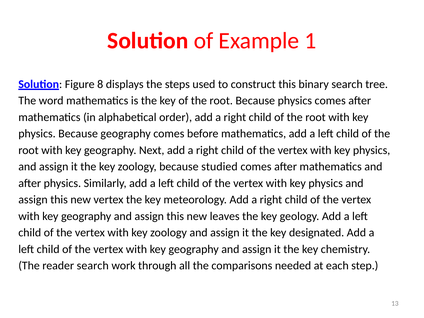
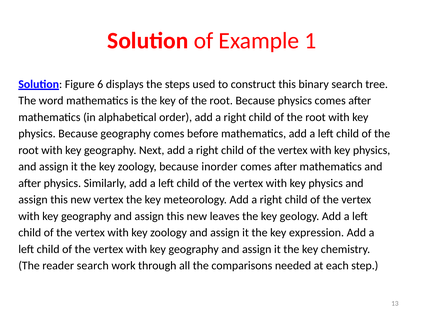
8: 8 -> 6 (100, 84)
studied: studied -> inorder (219, 167)
designated: designated -> expression (317, 233)
